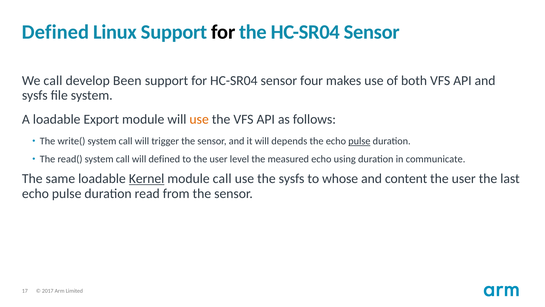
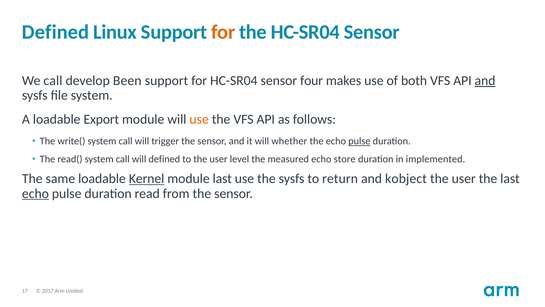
for colour: black -> orange (223, 32)
and underline: none -> present (485, 81)
depends: depends -> whether (289, 141)
using: using -> store (345, 159)
communicate: communicate -> implemented (435, 159)
module call: call -> last (222, 179)
whose: whose -> return (340, 179)
content: content -> kobject (406, 179)
echo underline: none -> present (35, 193)
